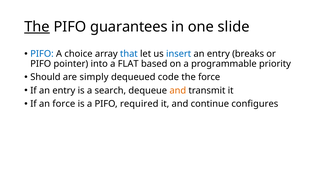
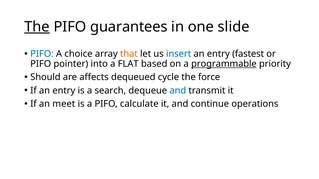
that colour: blue -> orange (129, 54)
breaks: breaks -> fastest (248, 54)
programmable underline: none -> present (224, 64)
simply: simply -> affects (94, 77)
code: code -> cycle (168, 77)
and colour: orange -> blue (178, 91)
an force: force -> meet (64, 104)
required: required -> calculate (139, 104)
configures: configures -> operations (255, 104)
